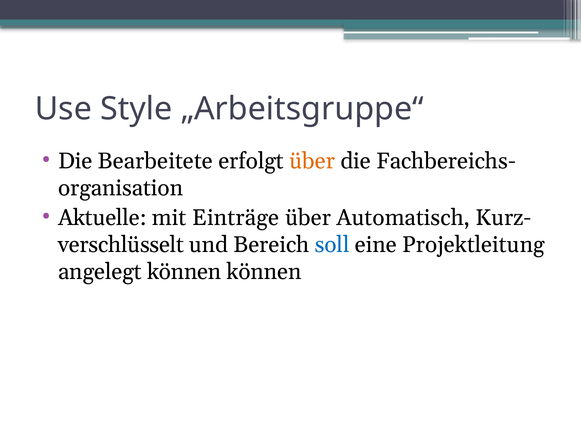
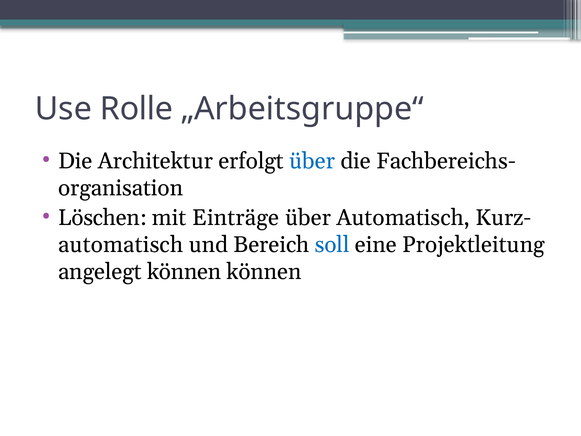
Style: Style -> Rolle (137, 109)
Bearbeitete: Bearbeitete -> Architektur (155, 161)
über colour: orange -> blue (312, 161)
Aktuelle: Aktuelle -> Löschen (102, 217)
verschlüsselt: verschlüsselt -> automatisch (121, 244)
